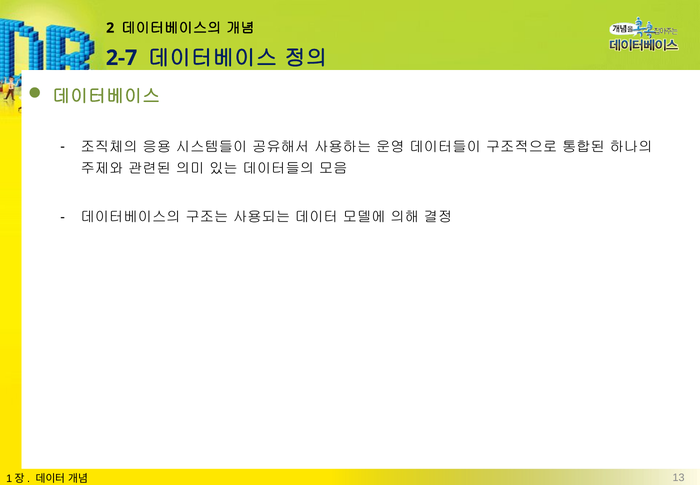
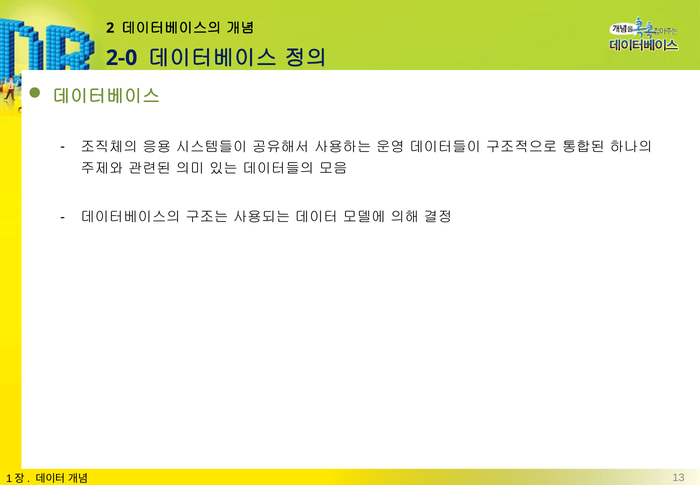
2-7: 2-7 -> 2-0 (122, 58)
